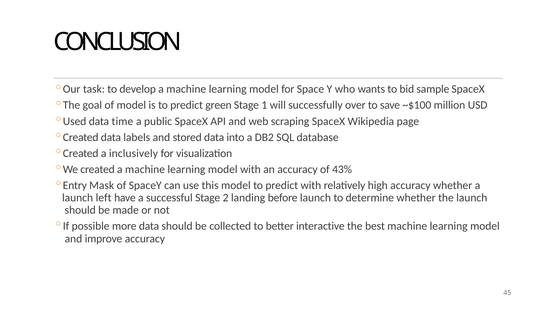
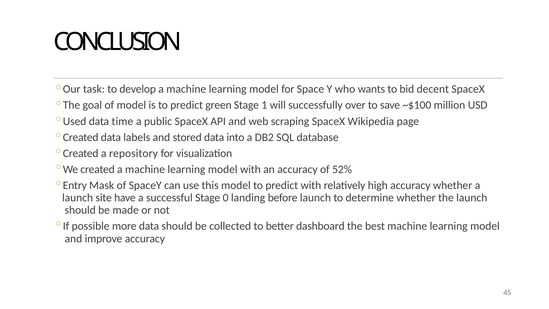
sample: sample -> decent (433, 89)
inclusively: inclusively -> repository (133, 153)
43%: 43% -> 52% (342, 169)
left: left -> site (104, 198)
2: 2 -> 0 (226, 198)
interactive: interactive -> dashboard (320, 226)
